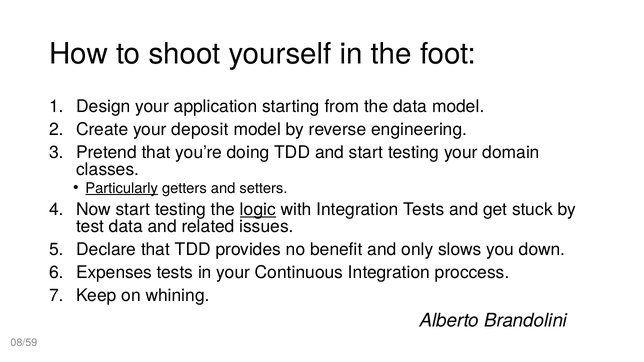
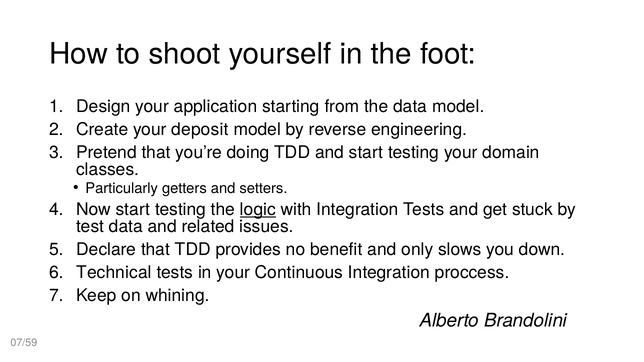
Particularly underline: present -> none (122, 188)
Expenses: Expenses -> Technical (114, 273)
08/59: 08/59 -> 07/59 (24, 343)
